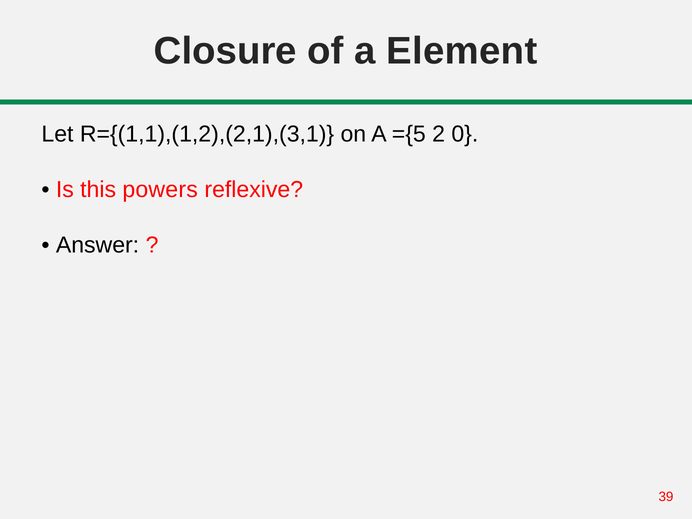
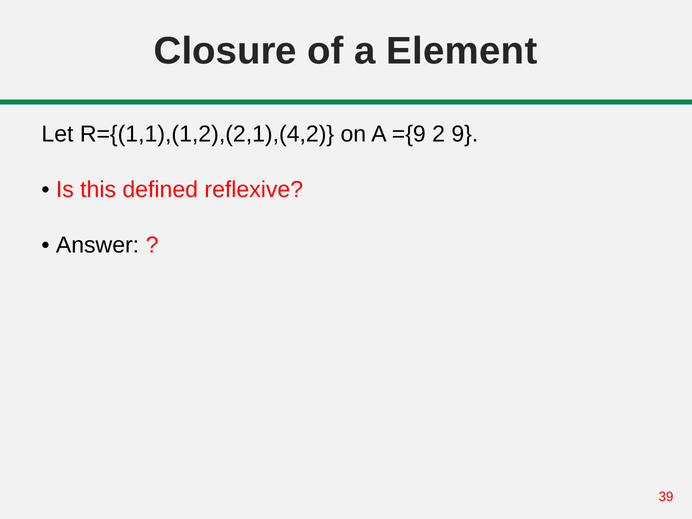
R={(1,1),(1,2),(2,1),(3,1: R={(1,1),(1,2),(2,1),(3,1 -> R={(1,1),(1,2),(2,1),(4,2 (207, 134)
={5: ={5 -> ={9 (409, 134)
0: 0 -> 9 (465, 134)
powers: powers -> defined (160, 190)
